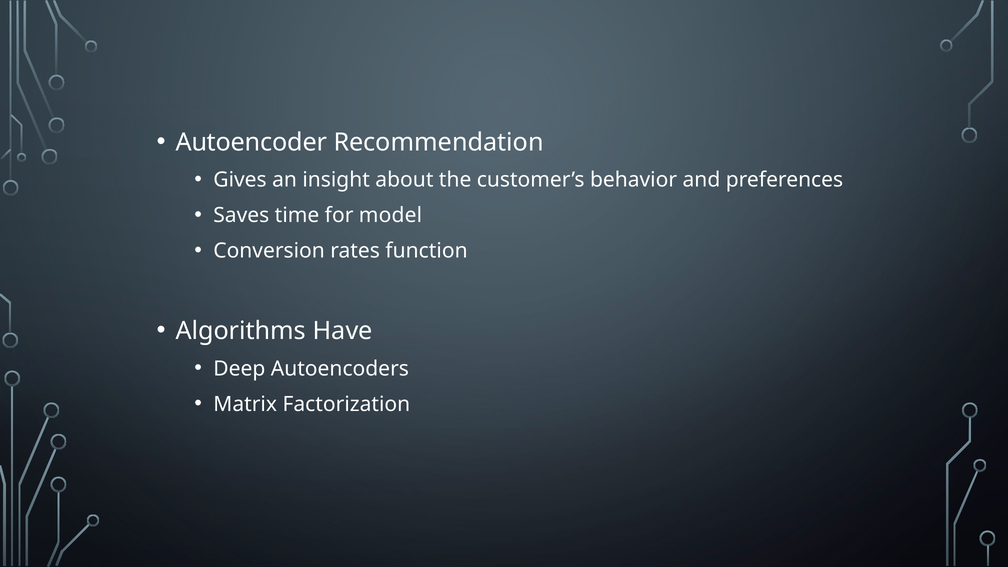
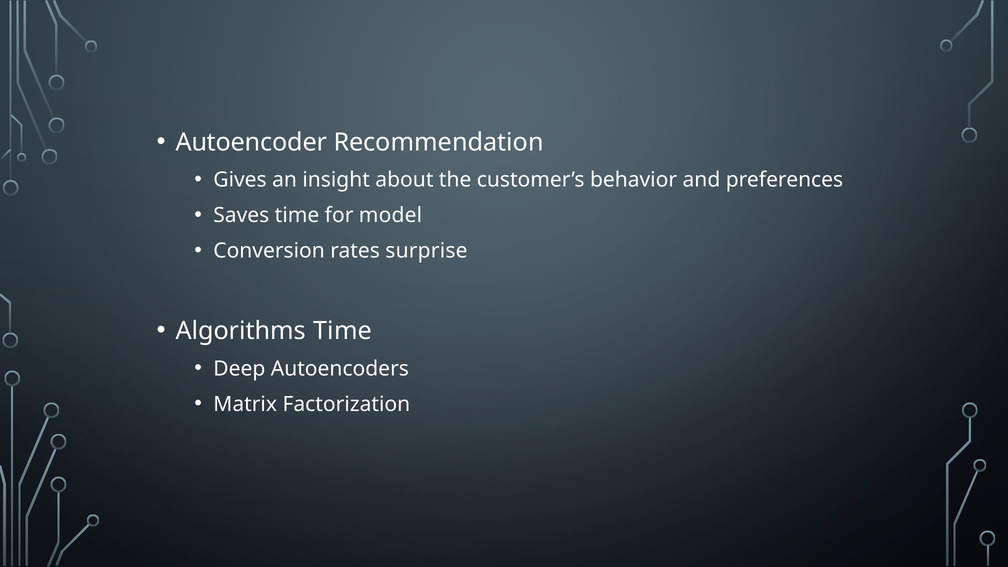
function: function -> surprise (426, 251)
Algorithms Have: Have -> Time (343, 331)
